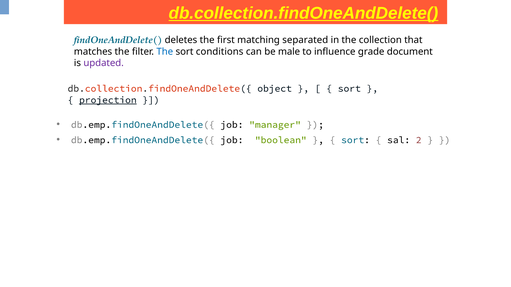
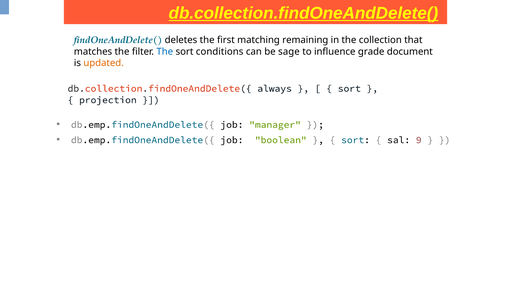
separated: separated -> remaining (305, 40)
male: male -> sage (289, 52)
updated colour: purple -> orange (104, 63)
object: object -> always (275, 89)
projection underline: present -> none (108, 100)
2: 2 -> 9 (419, 140)
